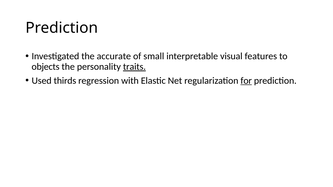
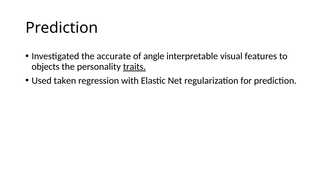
small: small -> angle (154, 56)
thirds: thirds -> taken (65, 81)
for underline: present -> none (246, 81)
